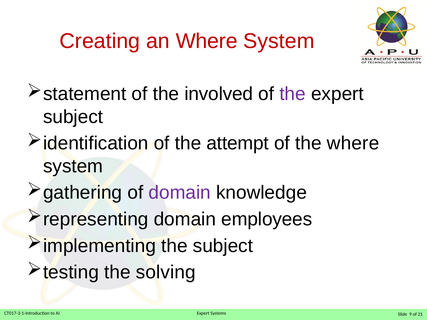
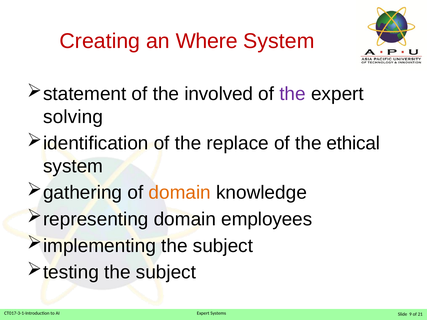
subject: subject -> solving (73, 117)
attempt: attempt -> replace (238, 143)
the where: where -> ethical (353, 143)
domain colour: purple -> orange (180, 193)
solving: solving -> subject (166, 273)
